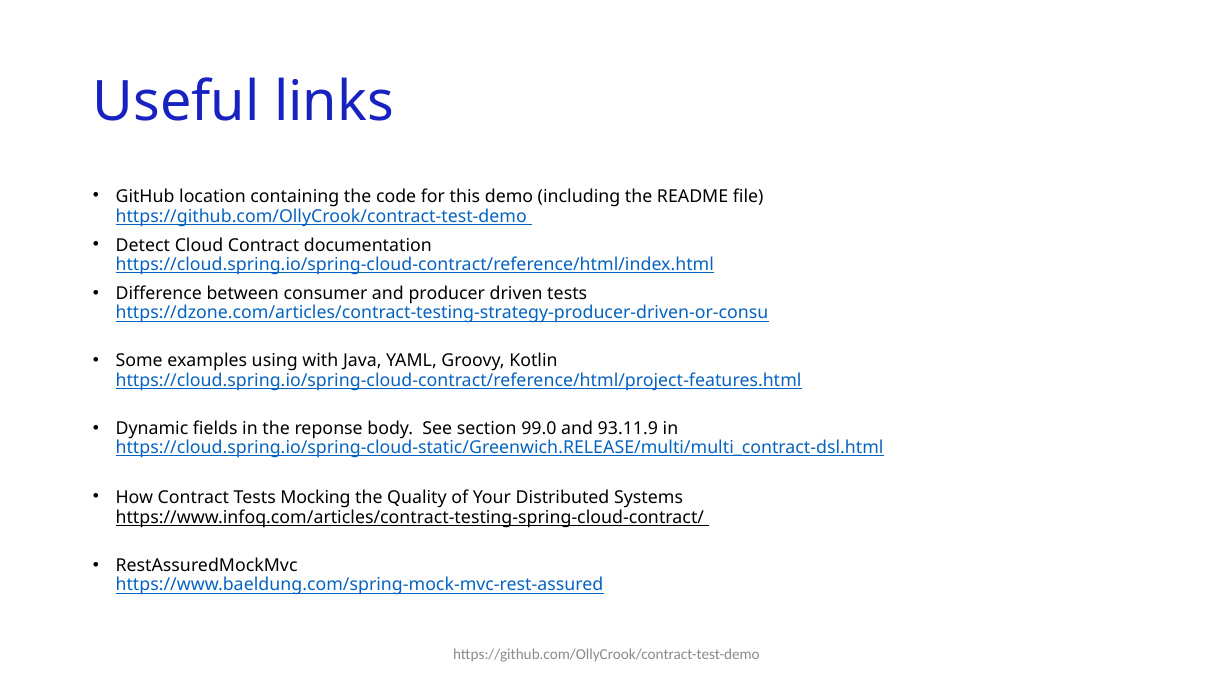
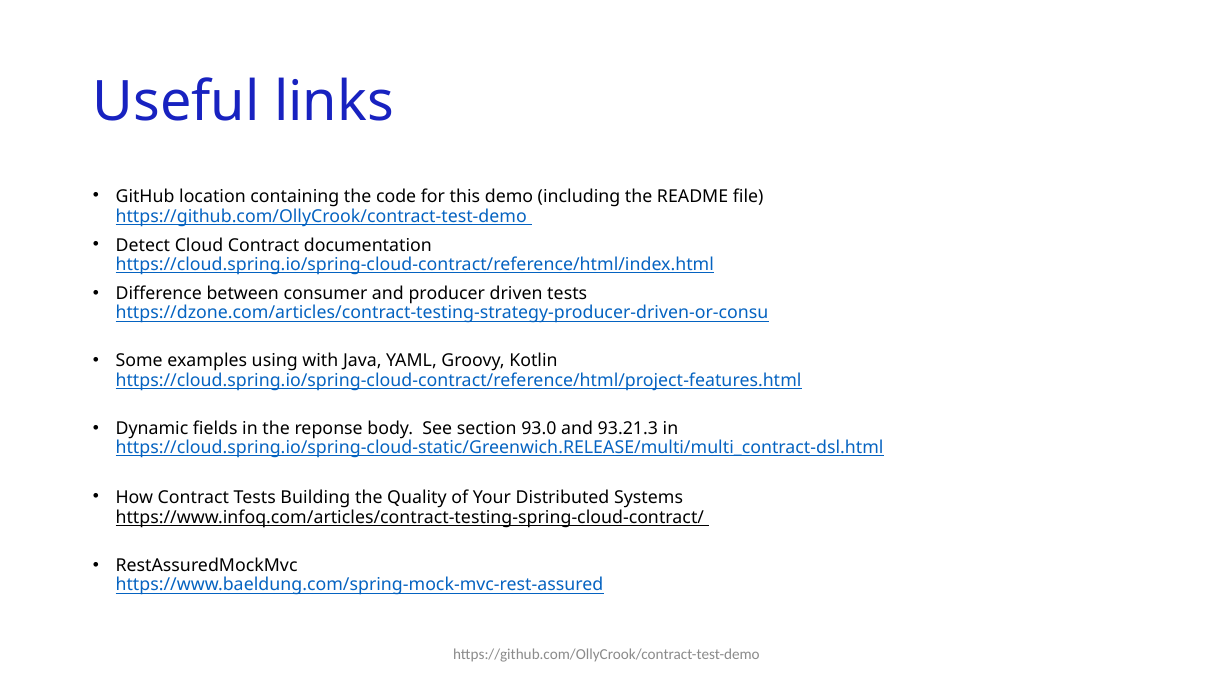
99.0: 99.0 -> 93.0 (539, 428)
93.11.9: 93.11.9 -> 93.21.3 (628, 428)
Mocking: Mocking -> Building (315, 498)
